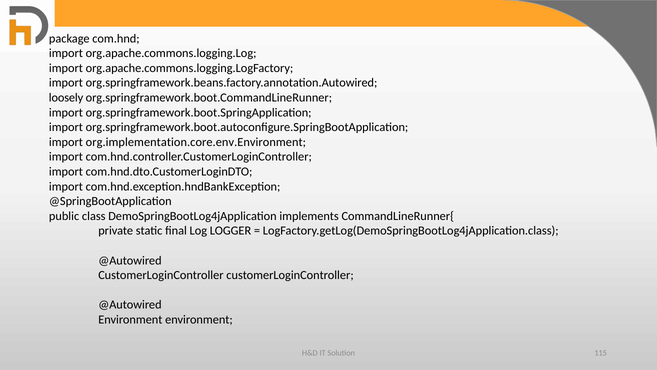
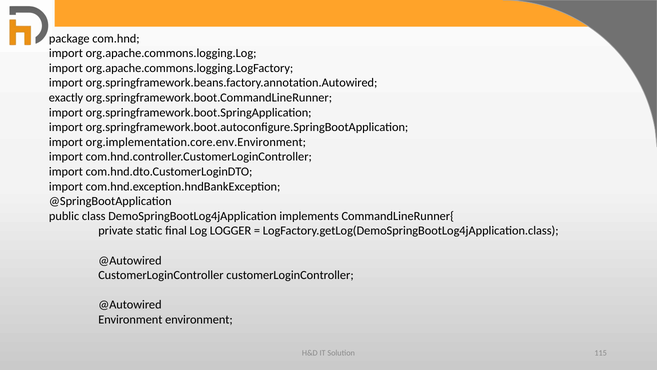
loosely: loosely -> exactly (66, 98)
